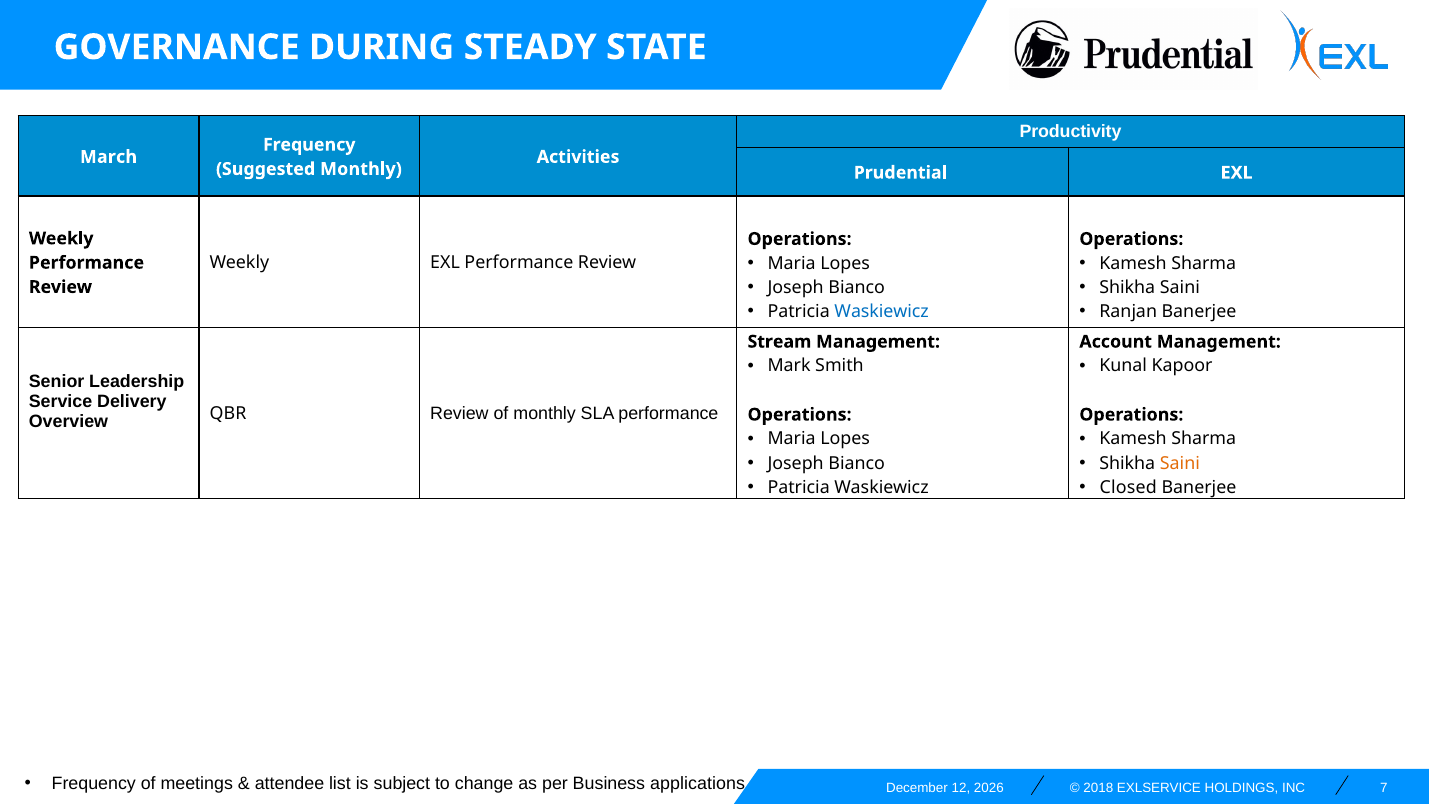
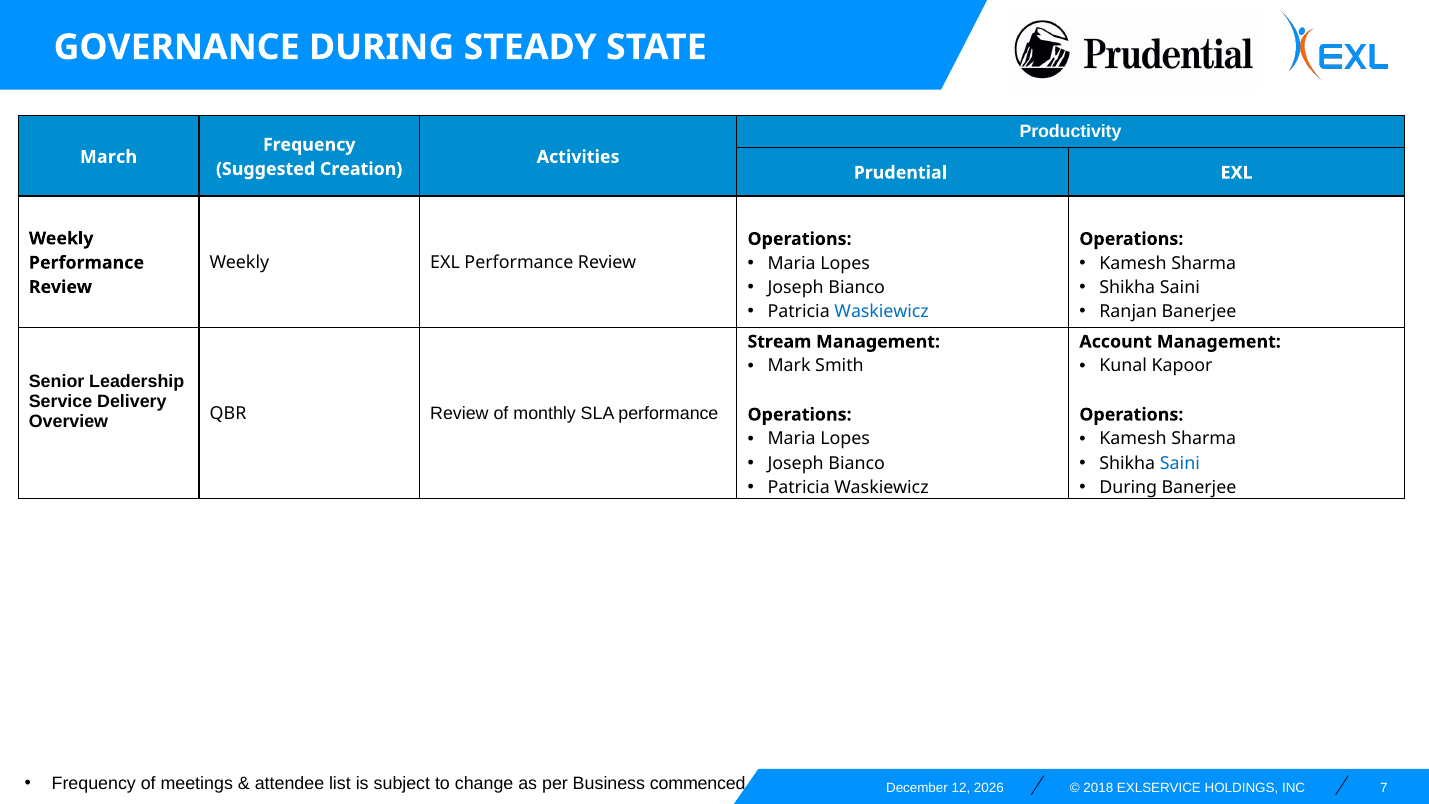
Suggested Monthly: Monthly -> Creation (361, 169)
Saini colour: orange -> blue (1180, 463)
Closed: Closed -> During (1128, 487)
applications: applications -> commenced (698, 784)
